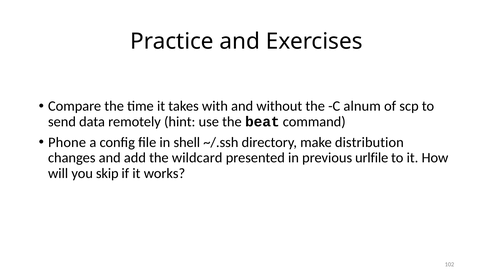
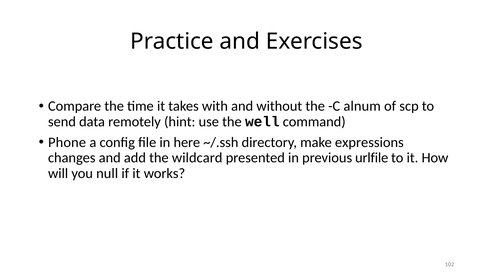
beat: beat -> well (262, 122)
shell: shell -> here (187, 143)
distribution: distribution -> expressions (369, 143)
skip: skip -> null (107, 174)
